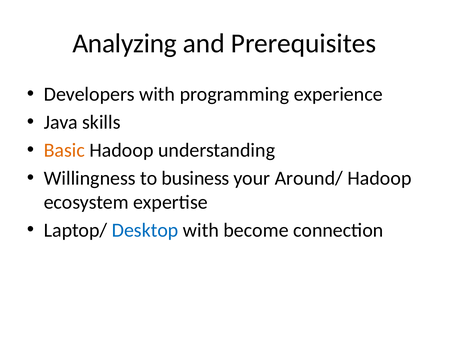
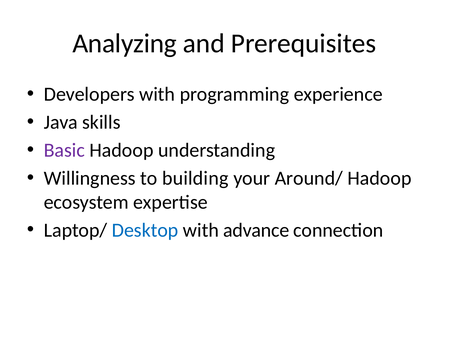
Basic colour: orange -> purple (64, 150)
business: business -> building (195, 178)
become: become -> advance (256, 230)
